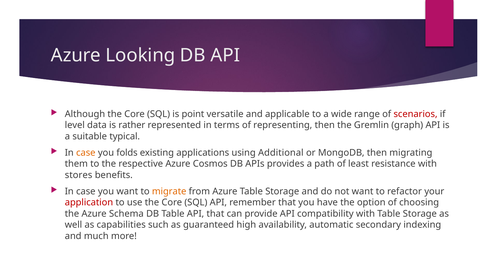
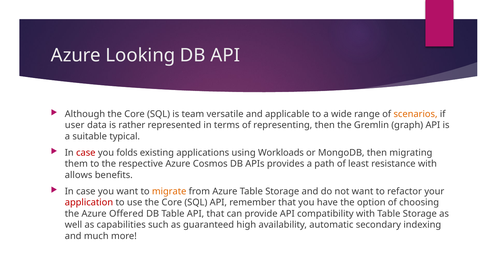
point: point -> team (193, 114)
scenarios colour: red -> orange (416, 114)
level: level -> user (75, 125)
case colour: orange -> red (86, 153)
Additional: Additional -> Workloads (281, 153)
stores: stores -> allows (79, 175)
Schema: Schema -> Offered (126, 214)
